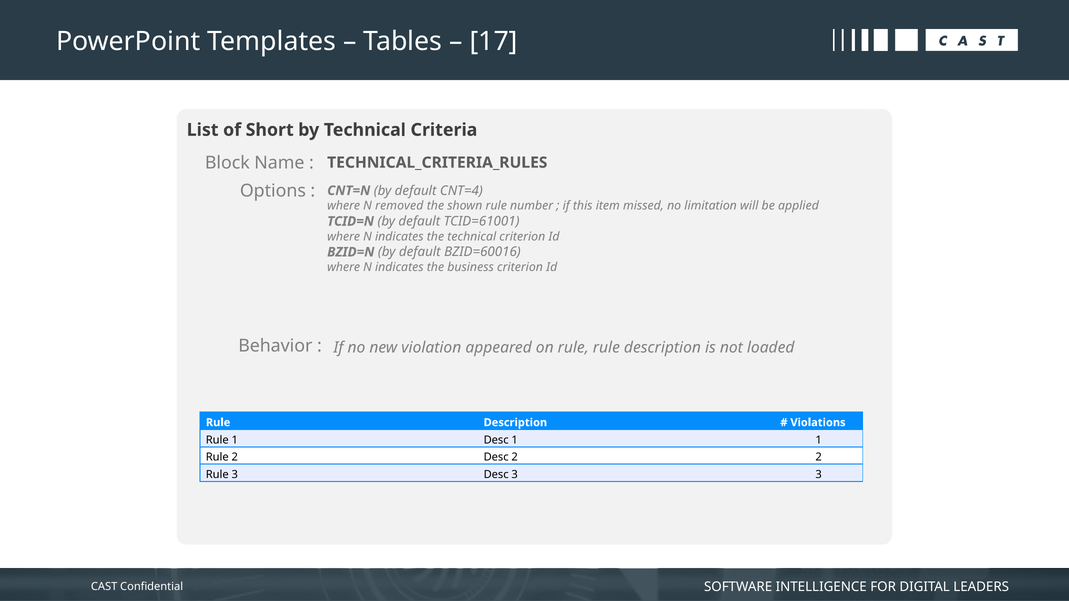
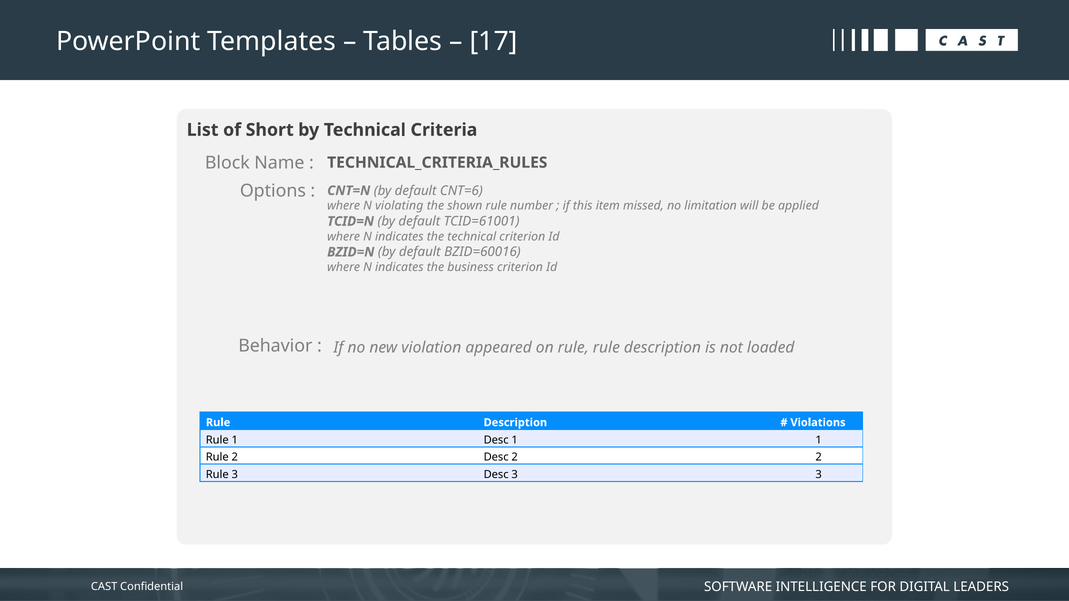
CNT=4: CNT=4 -> CNT=6 (461, 191)
removed: removed -> violating (399, 206)
